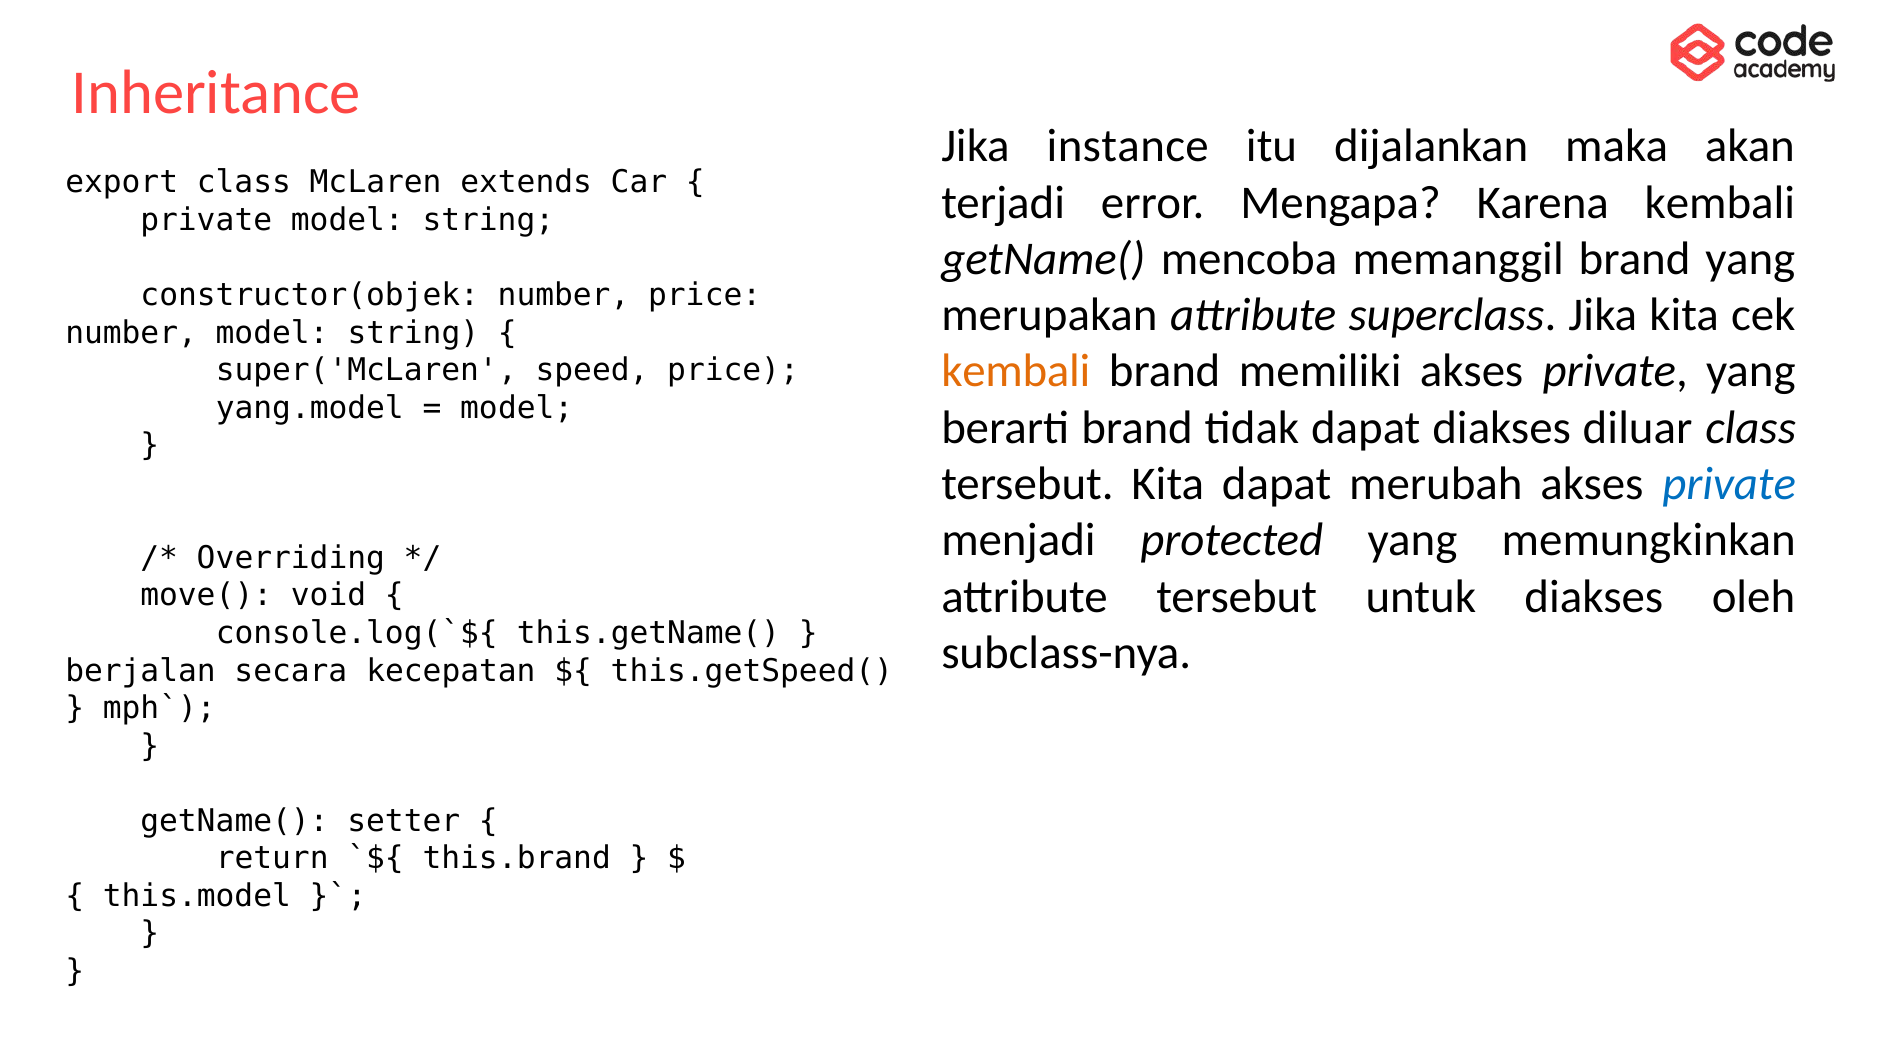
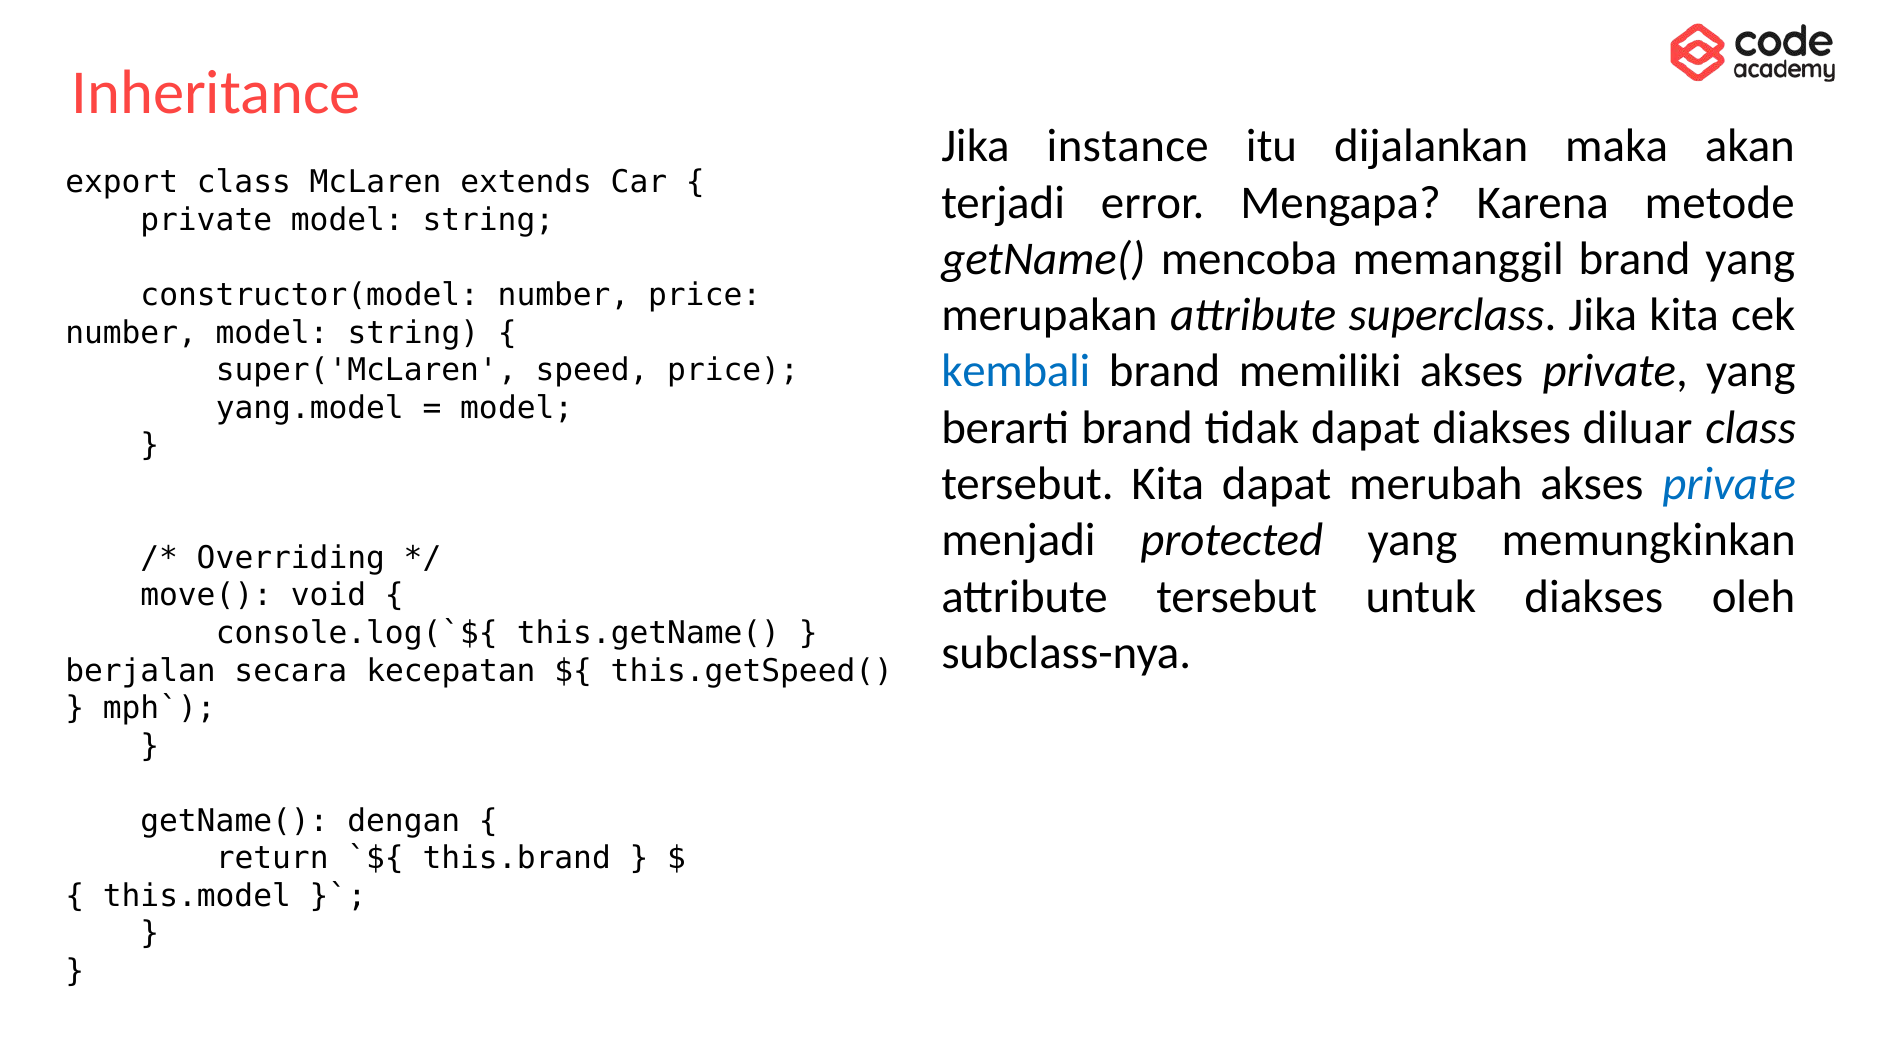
Karena kembali: kembali -> metode (1720, 203)
constructor(objek: constructor(objek -> constructor(model (310, 295)
kembali colour: orange -> blue (1016, 371)
setter: setter -> dengan (404, 821)
